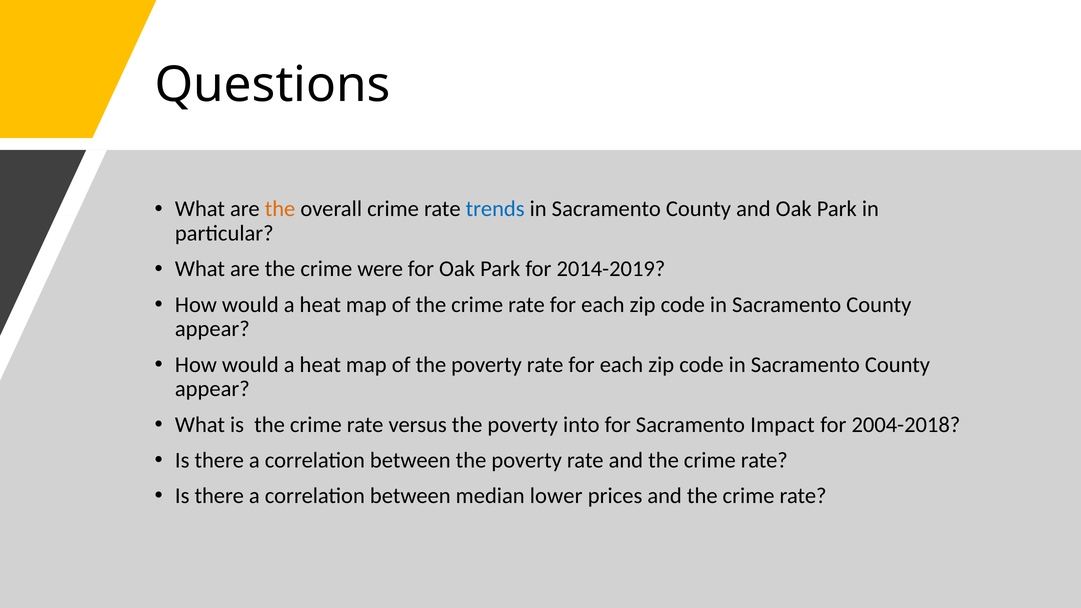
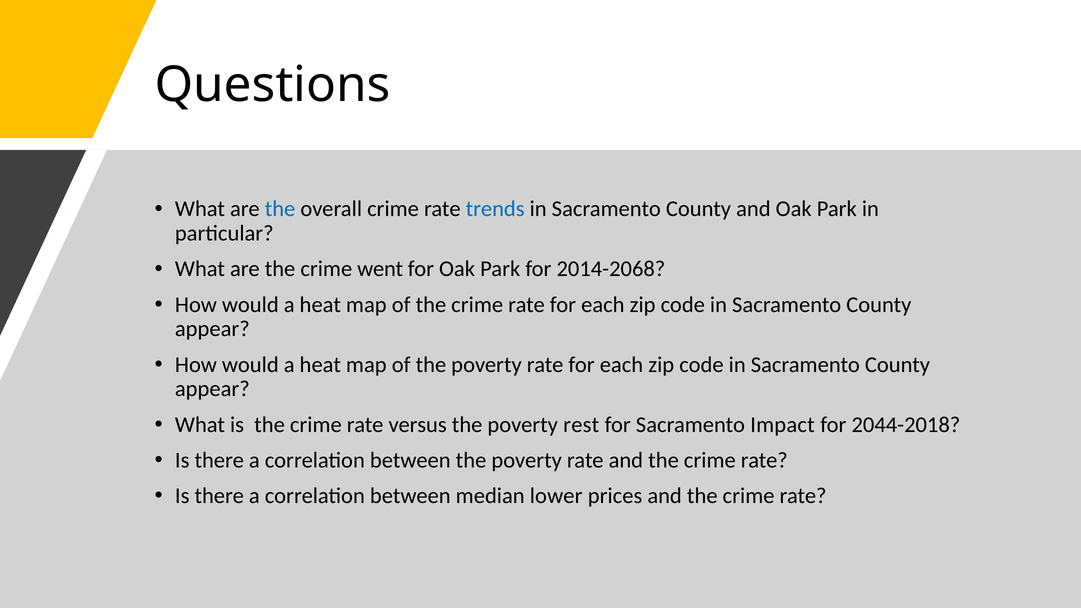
the colour: orange -> blue (280, 209)
were: were -> went (380, 269)
2014-2019: 2014-2019 -> 2014-2068 (611, 269)
into: into -> rest (581, 425)
2004-2018: 2004-2018 -> 2044-2018 (906, 425)
